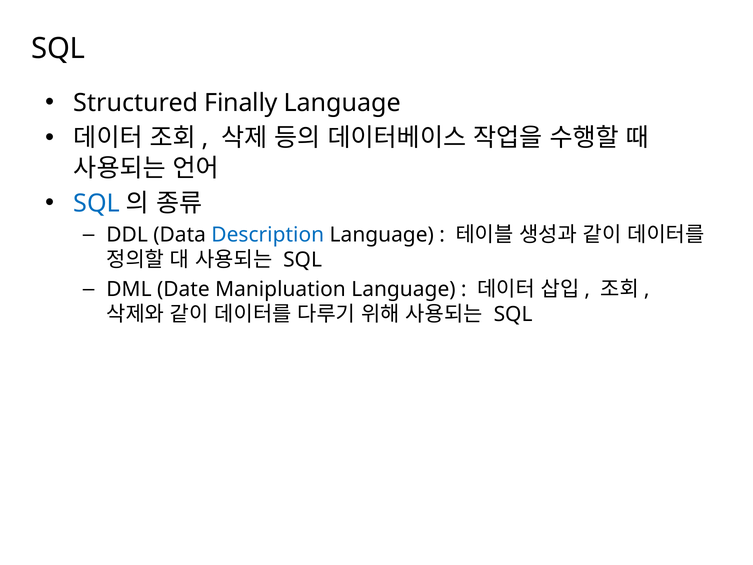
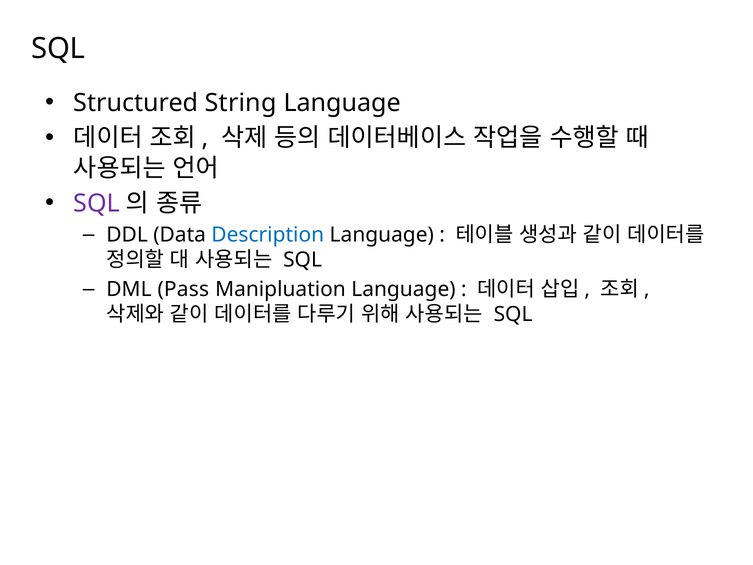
Finally: Finally -> String (241, 103)
SQL colour: blue -> purple (97, 203)
Date: Date -> Pass (183, 289)
